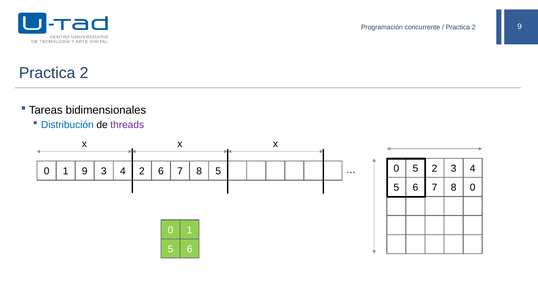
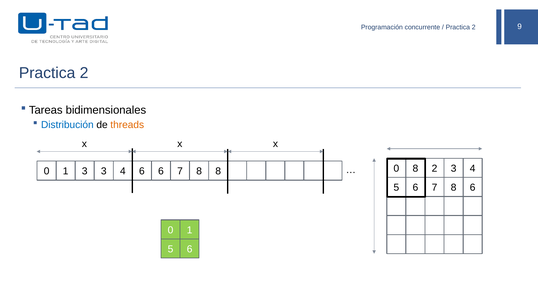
threads colour: purple -> orange (127, 125)
0 5: 5 -> 8 (415, 168)
1 9: 9 -> 3 (85, 171)
4 2: 2 -> 6 (142, 171)
8 5: 5 -> 8 (218, 171)
8 0: 0 -> 6 (473, 187)
